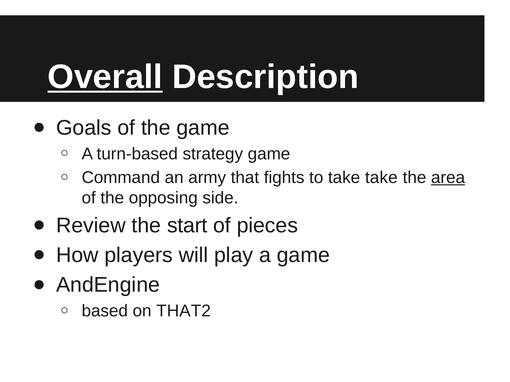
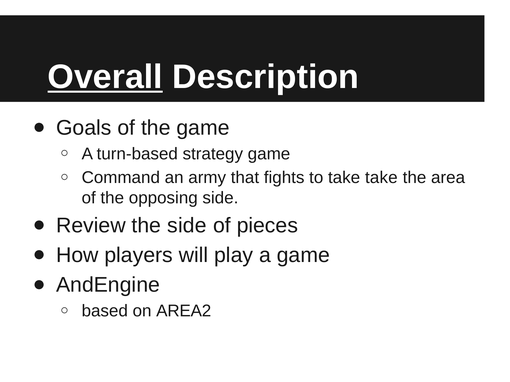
area underline: present -> none (448, 178)
the start: start -> side (187, 226)
THAT2: THAT2 -> AREA2 (184, 311)
